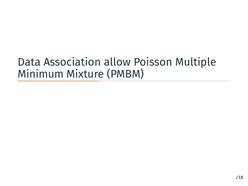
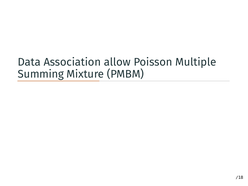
Minimum: Minimum -> Summing (41, 74)
